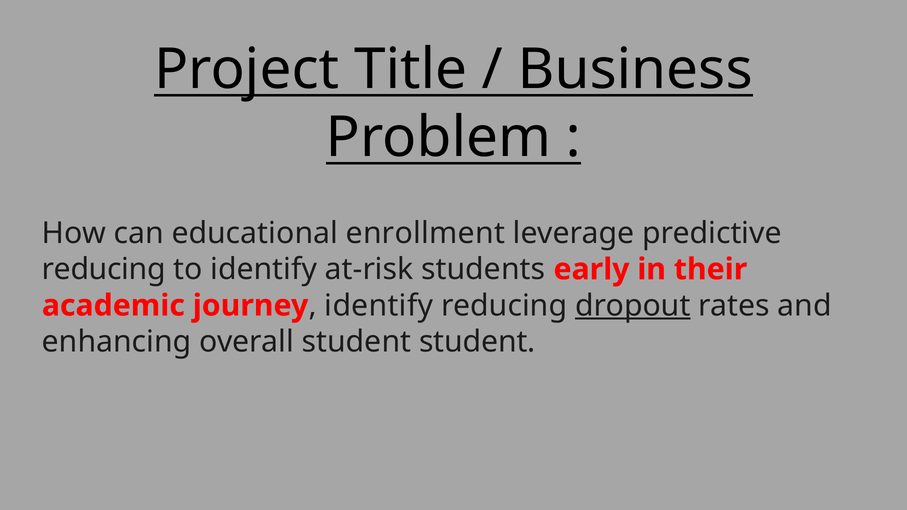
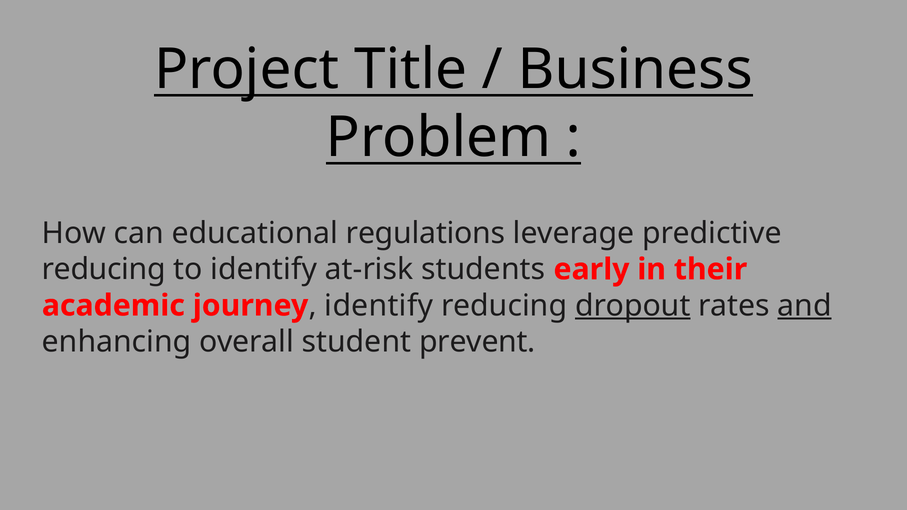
enrollment: enrollment -> regulations (426, 233)
and underline: none -> present (805, 306)
student student: student -> prevent (477, 342)
